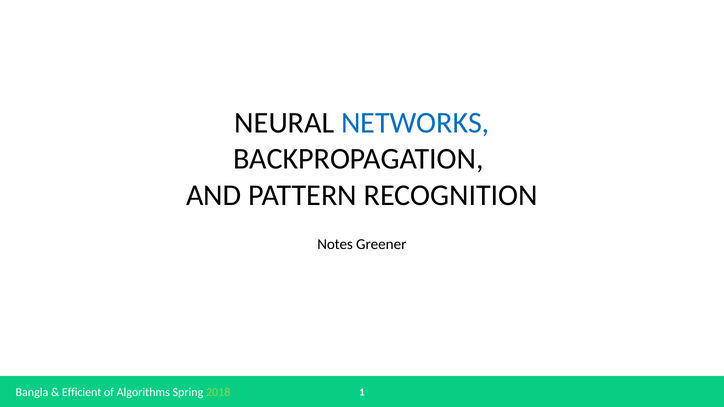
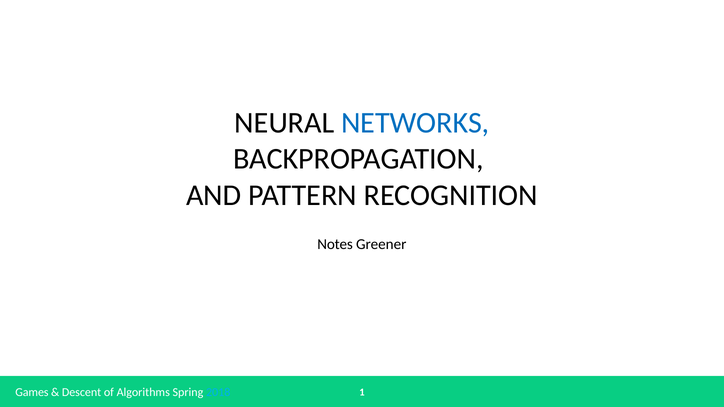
Bangla: Bangla -> Games (32, 393)
Efficient: Efficient -> Descent (82, 393)
2018 colour: light green -> light blue (218, 393)
